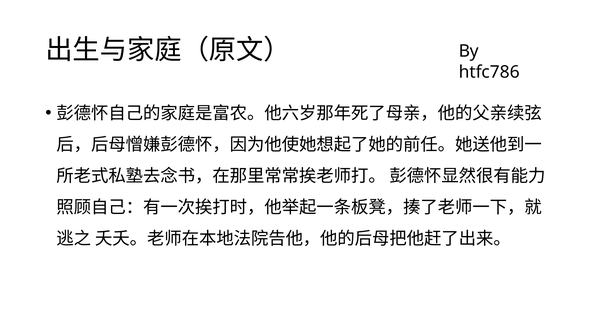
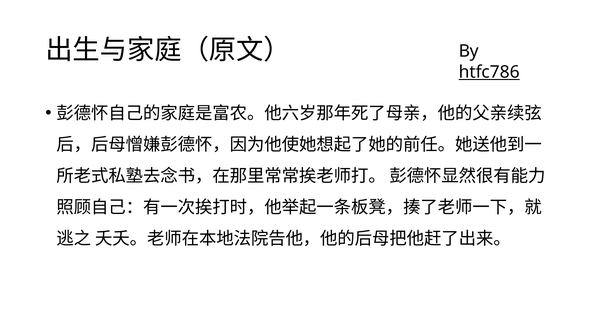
htfc786 underline: none -> present (489, 72)
